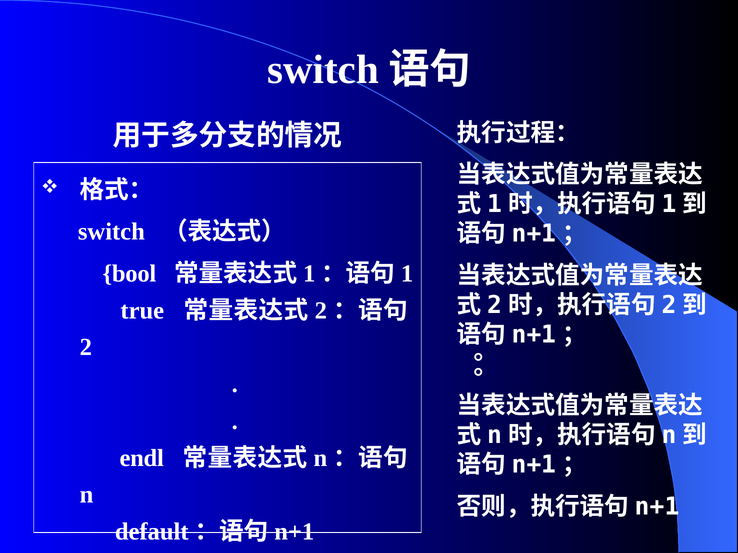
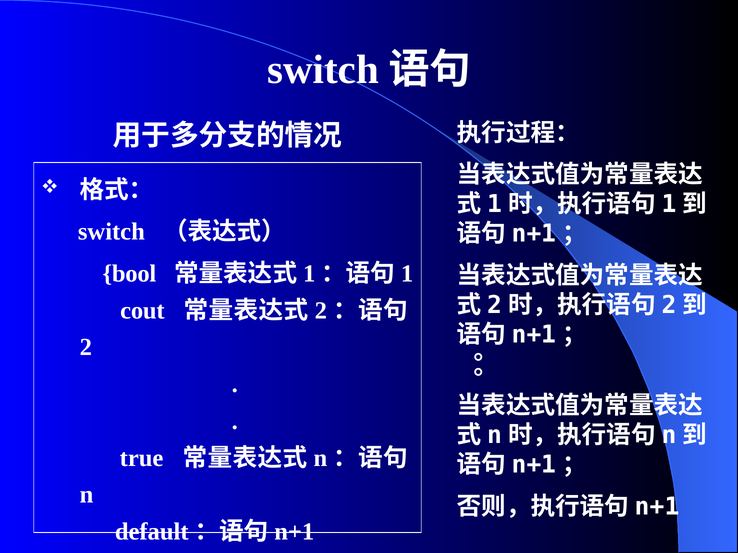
true: true -> cout (142, 311)
endl: endl -> true (142, 458)
